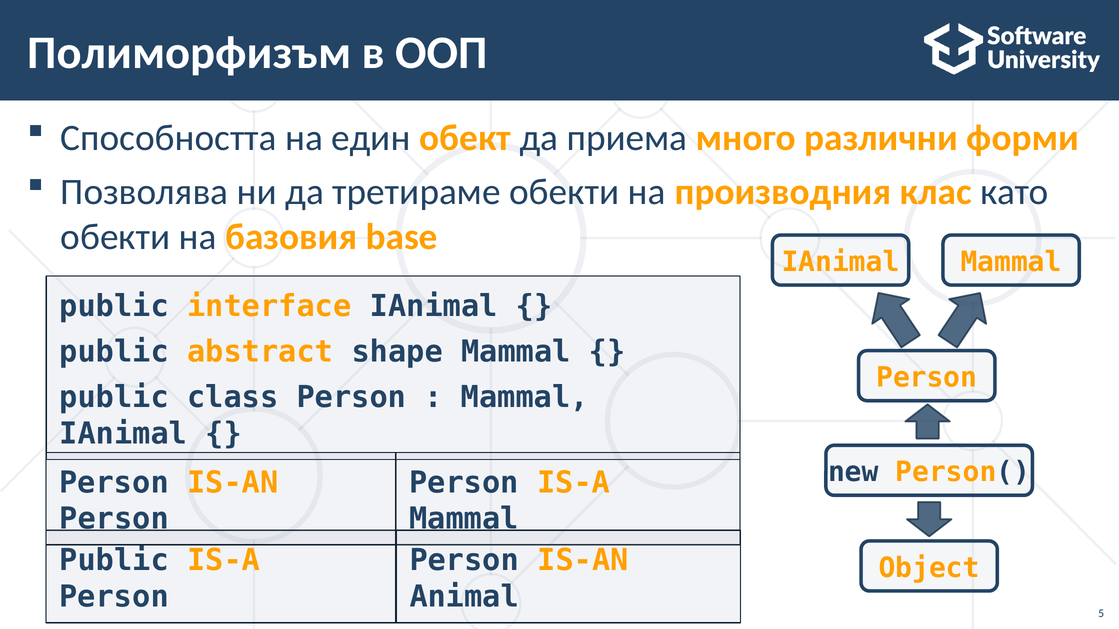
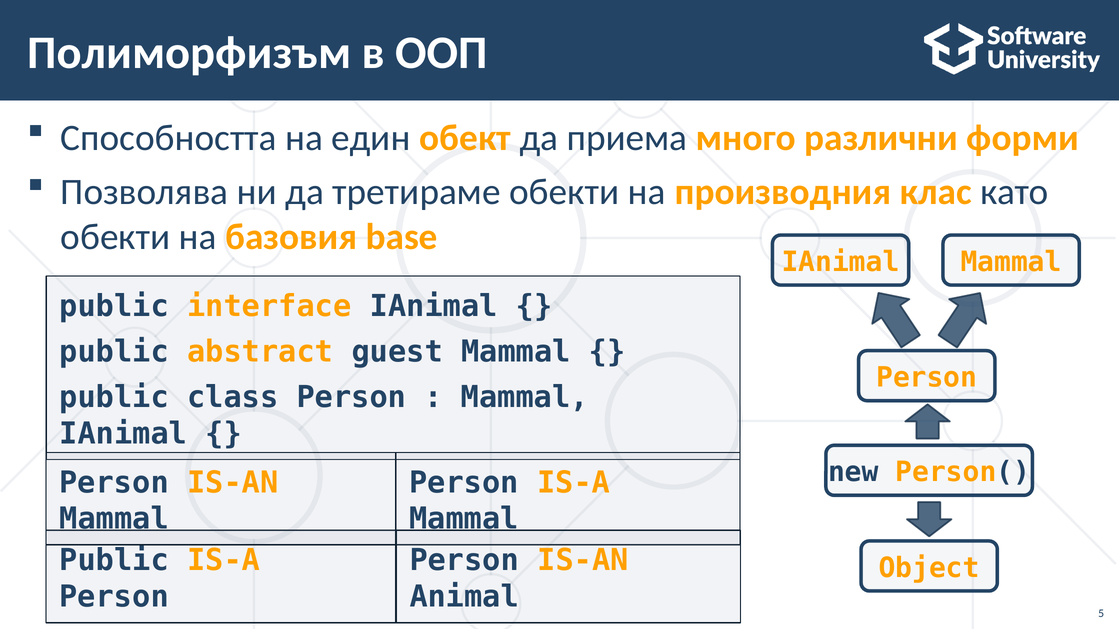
shape: shape -> guest (397, 352)
Person: Person -> Mammal (114, 519)
